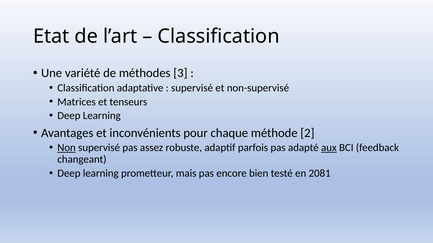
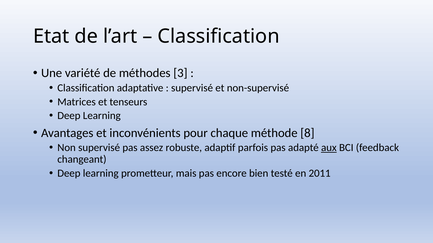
2: 2 -> 8 (307, 133)
Non underline: present -> none (67, 148)
2081: 2081 -> 2011 (320, 174)
